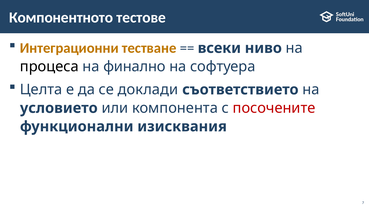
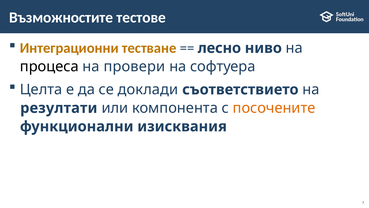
Компонентното: Компонентното -> Възможностите (61, 17)
всеки: всеки -> лесно (219, 48)
финално: финално -> провери (134, 66)
условието: условието -> резултати (59, 108)
посочените colour: red -> orange (274, 108)
